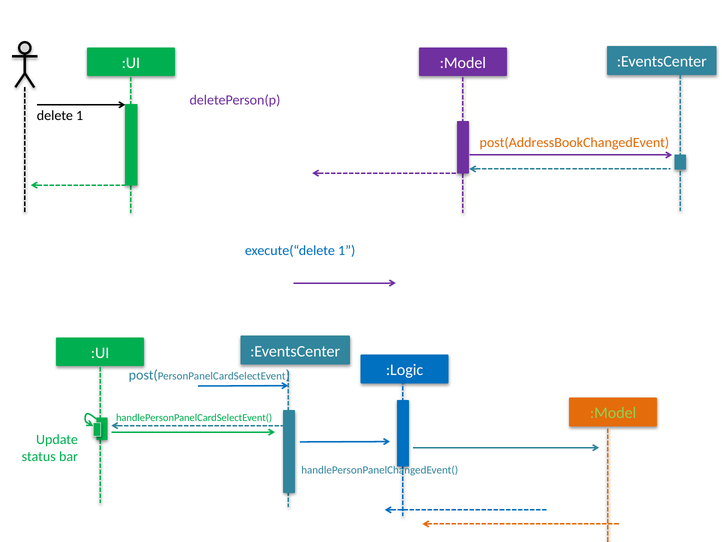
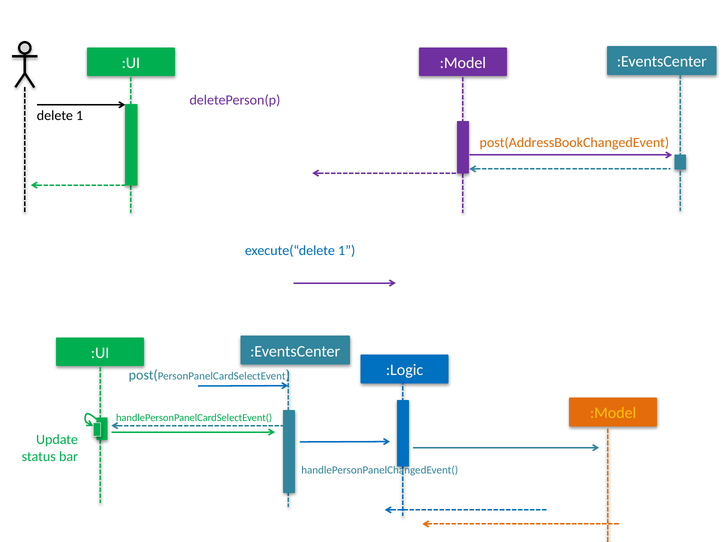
:Model colour: light green -> yellow (613, 413)
